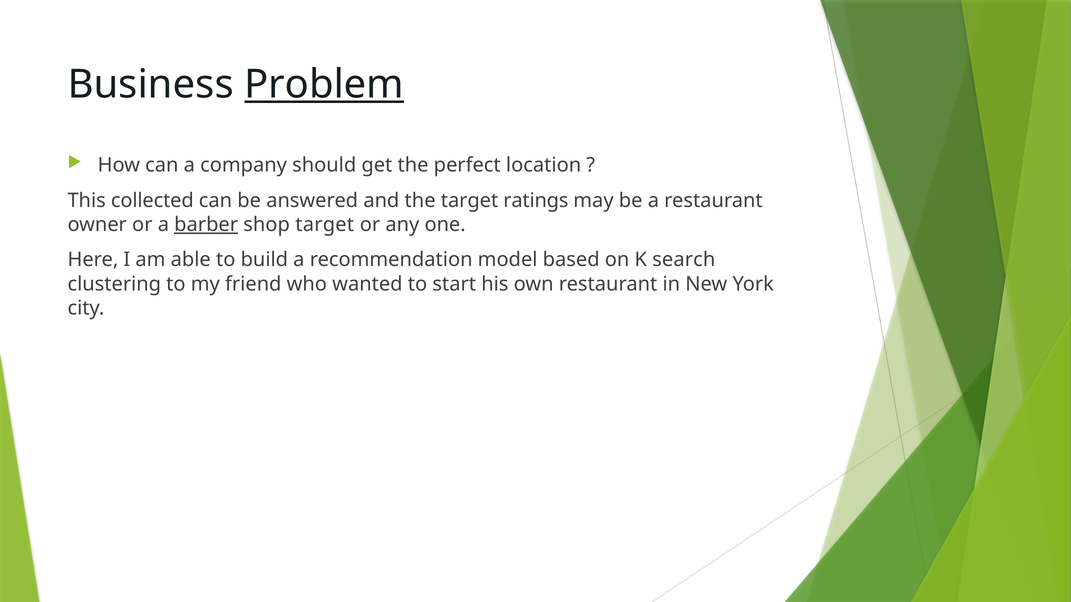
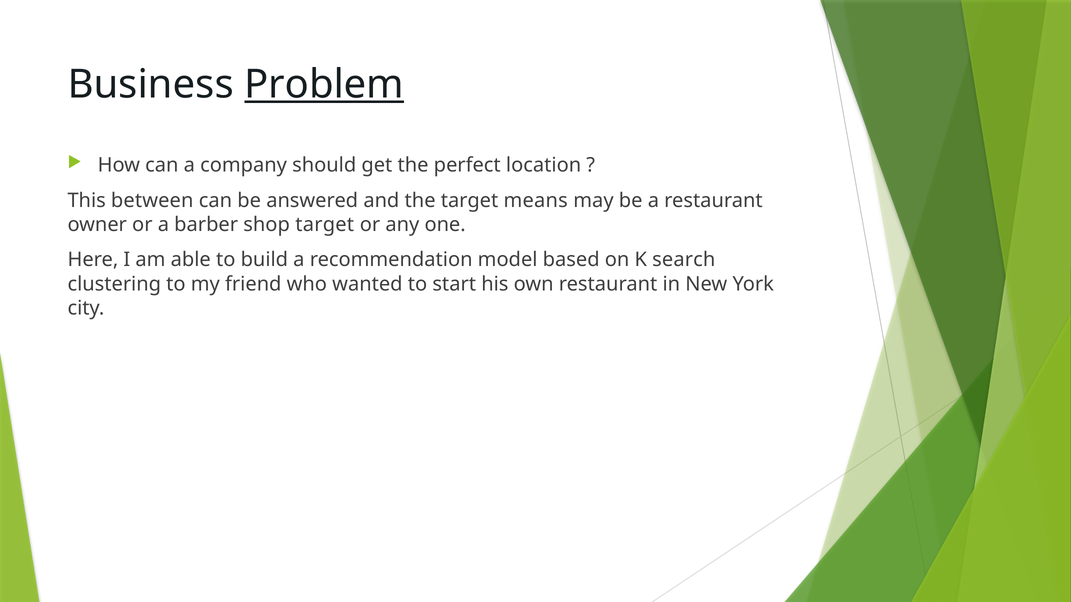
collected: collected -> between (152, 201)
ratings: ratings -> means (536, 201)
barber underline: present -> none (206, 225)
